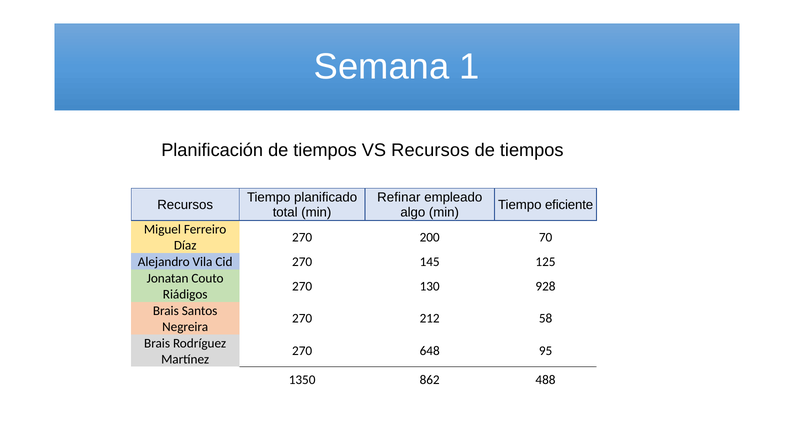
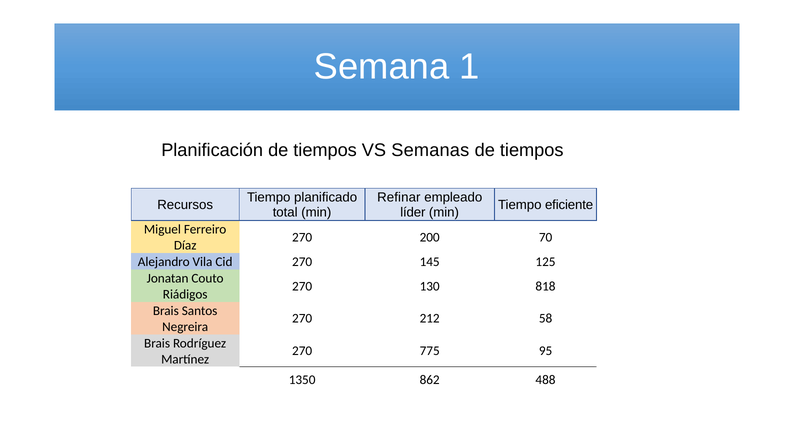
VS Recursos: Recursos -> Semanas (430, 150)
algo: algo -> líder (413, 212)
928: 928 -> 818 (545, 286)
648: 648 -> 775 (430, 351)
